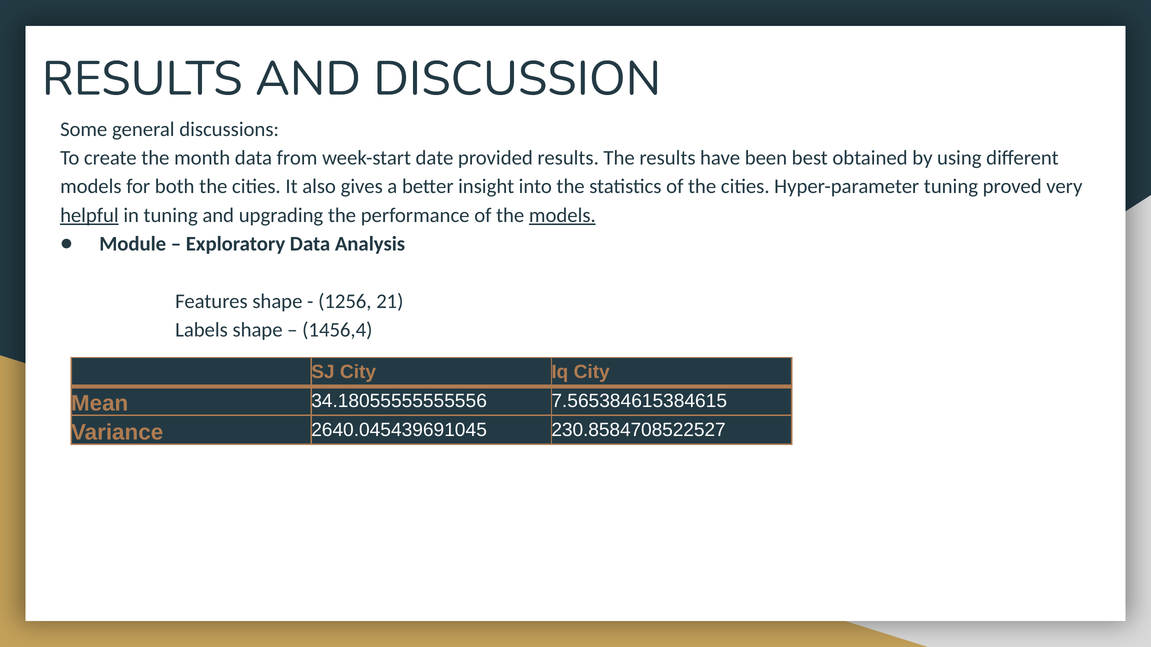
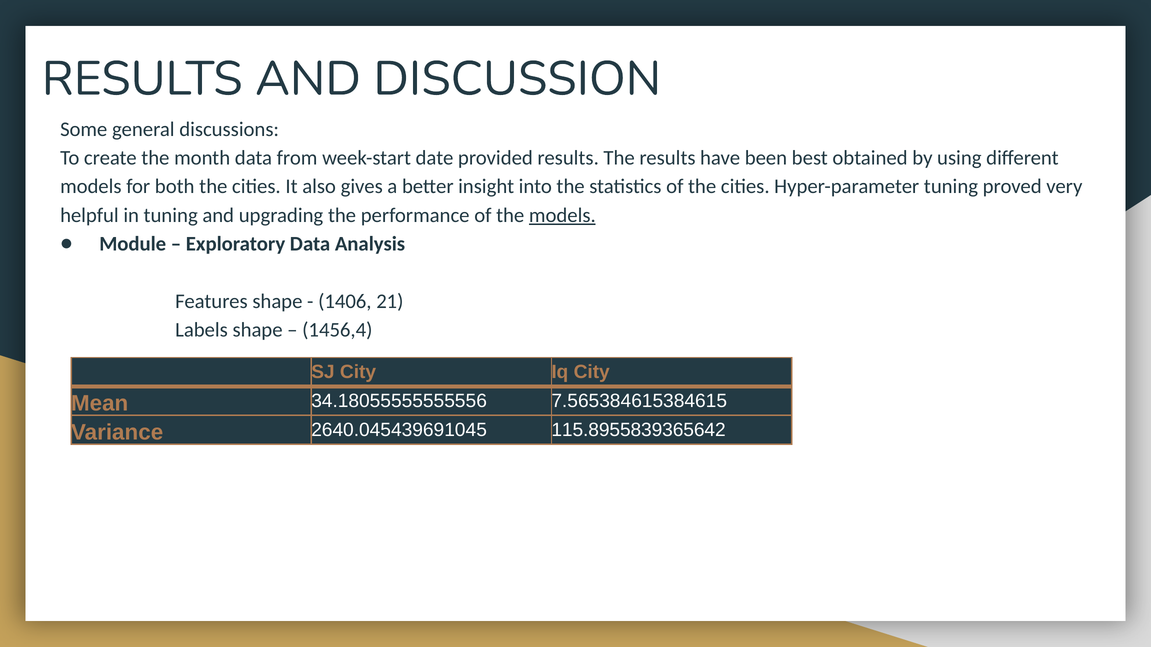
helpful underline: present -> none (89, 215)
1256: 1256 -> 1406 (345, 301)
230.8584708522527: 230.8584708522527 -> 115.8955839365642 (639, 430)
